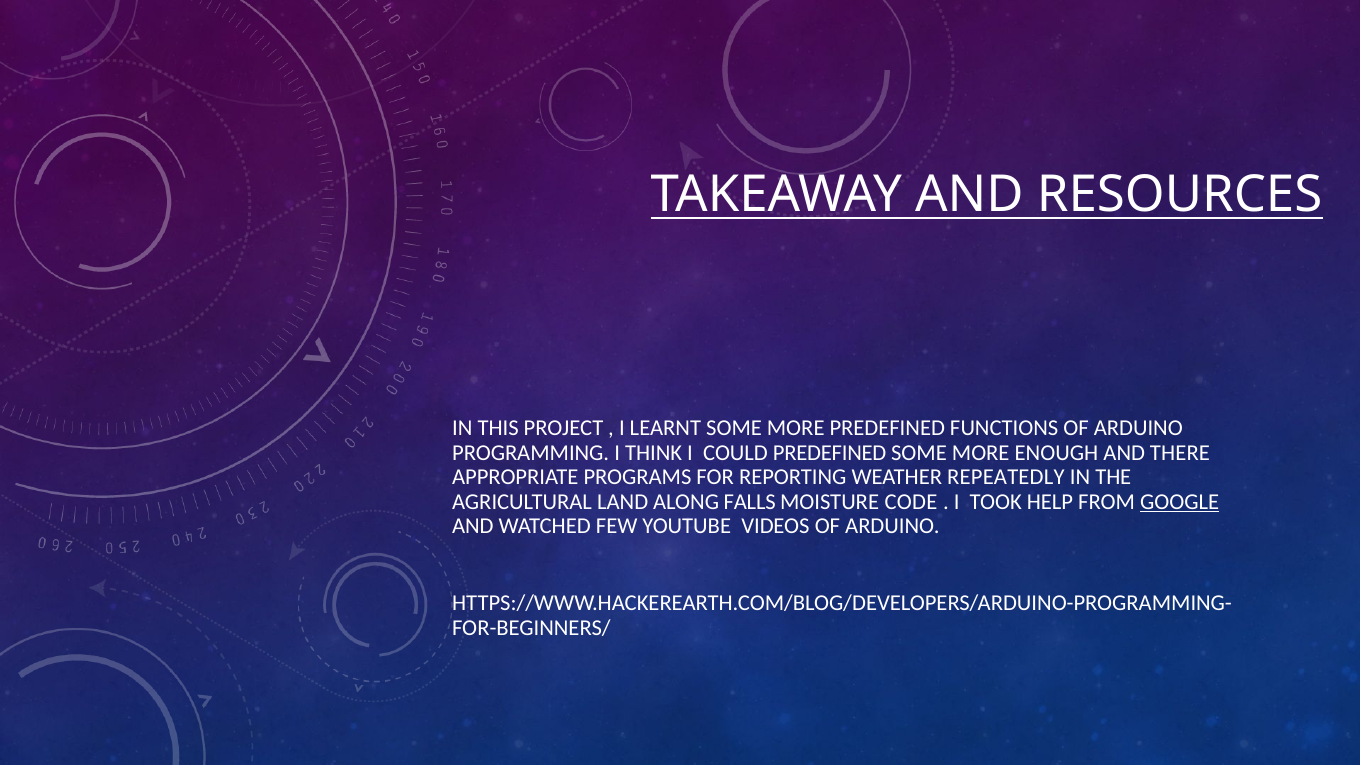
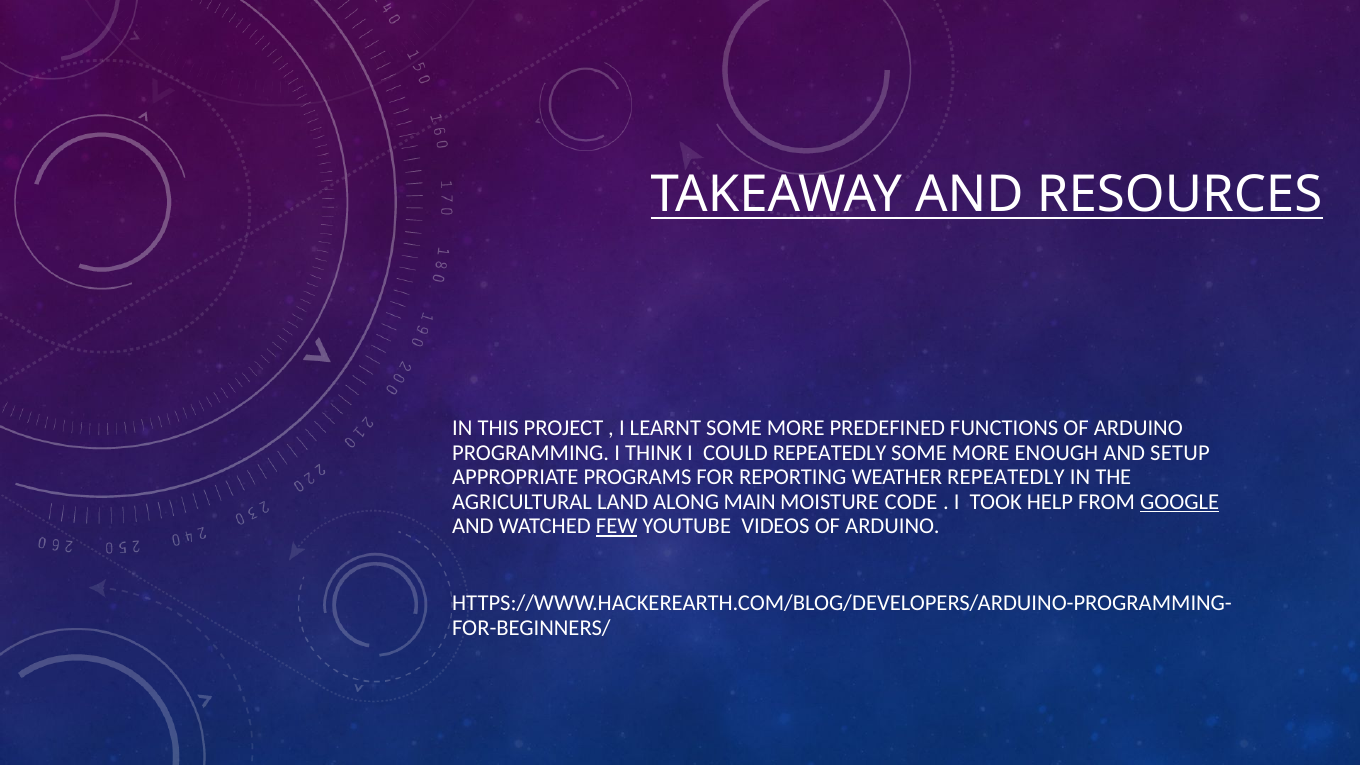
COULD PREDEFINED: PREDEFINED -> REPEATEDLY (830, 453)
THERE: THERE -> SETUP (1180, 453)
FALLS: FALLS -> MAIN (750, 502)
FEW underline: none -> present (617, 526)
